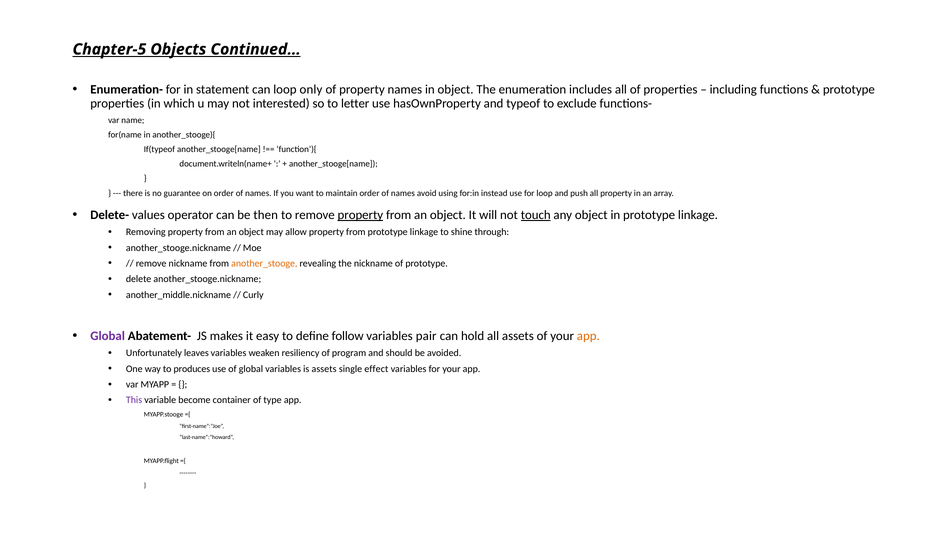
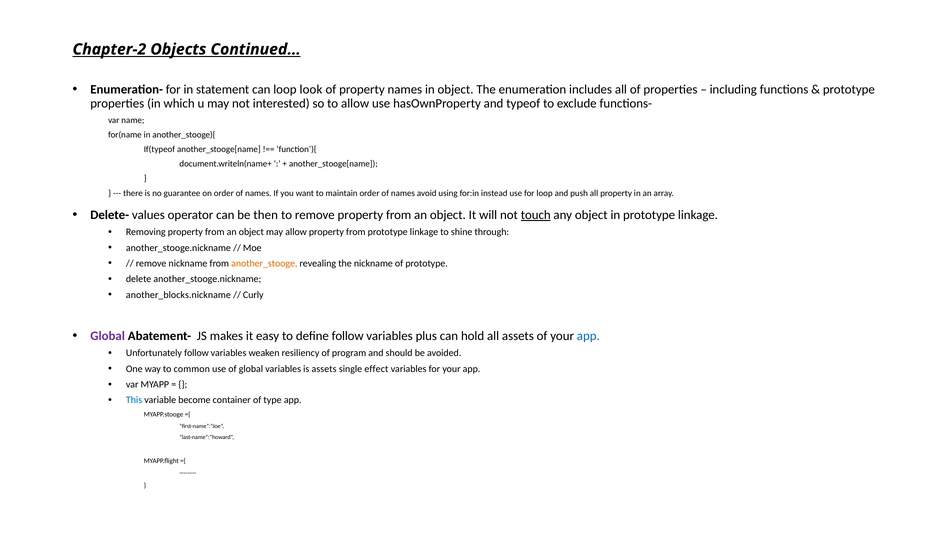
Chapter-5: Chapter-5 -> Chapter-2 (109, 49)
only: only -> look (311, 89)
to letter: letter -> allow (355, 103)
property underline: present -> none (360, 215)
another_middle.nickname: another_middle.nickname -> another_blocks.nickname (178, 295)
pair: pair -> plus (426, 336)
app colour: orange -> blue (588, 336)
Unfortunately leaves: leaves -> follow (196, 353)
produces: produces -> common (192, 369)
This colour: purple -> blue (134, 400)
